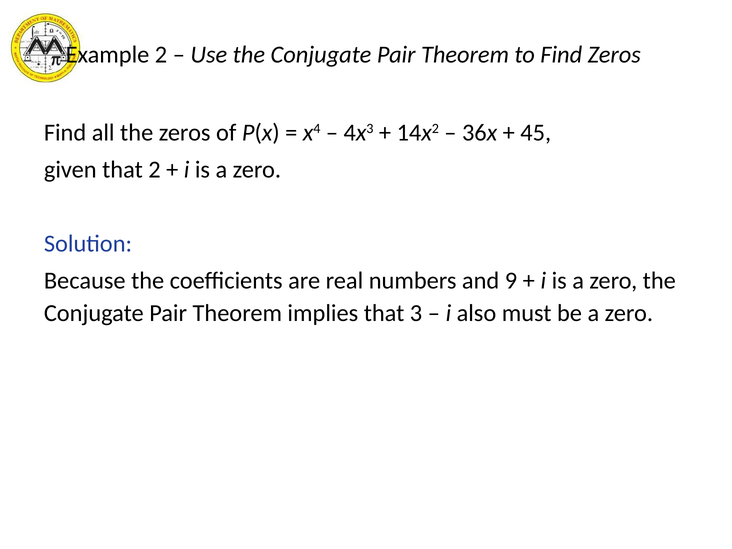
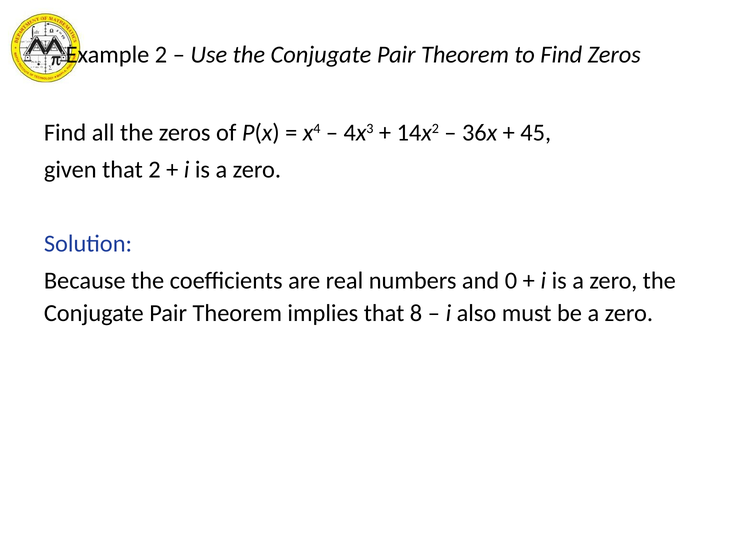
9: 9 -> 0 (511, 281)
3: 3 -> 8 (416, 313)
